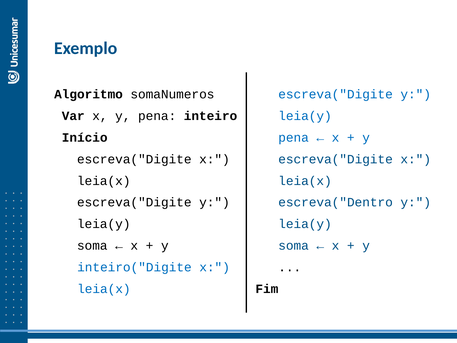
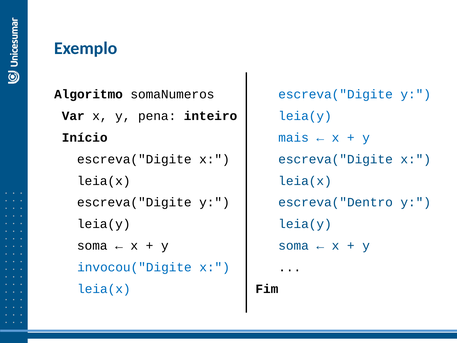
pena: pena -> mais (294, 138)
inteiro("Digite: inteiro("Digite -> invocou("Digite (134, 267)
